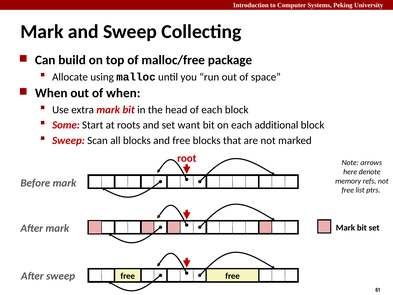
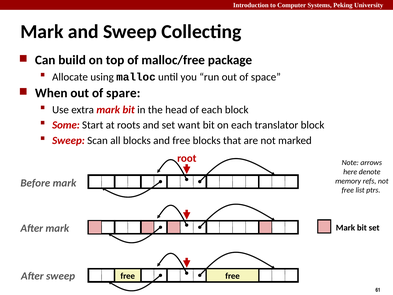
of when: when -> spare (123, 93)
additional: additional -> translator (276, 125)
